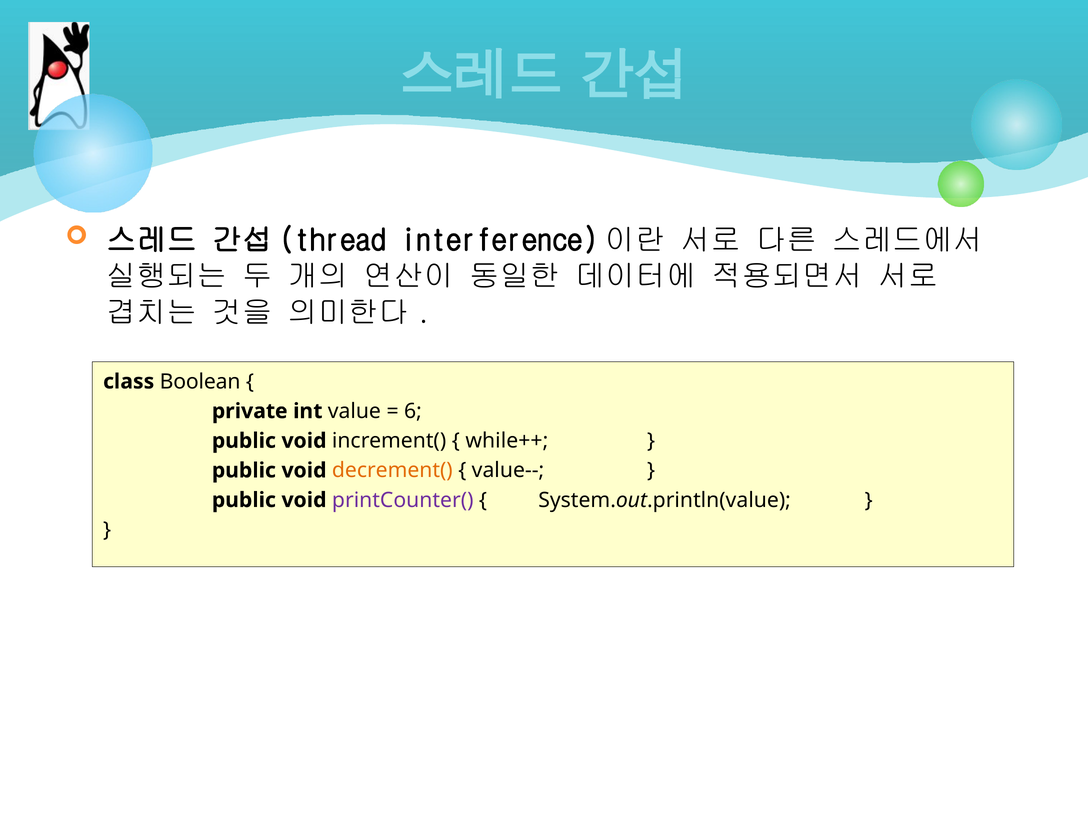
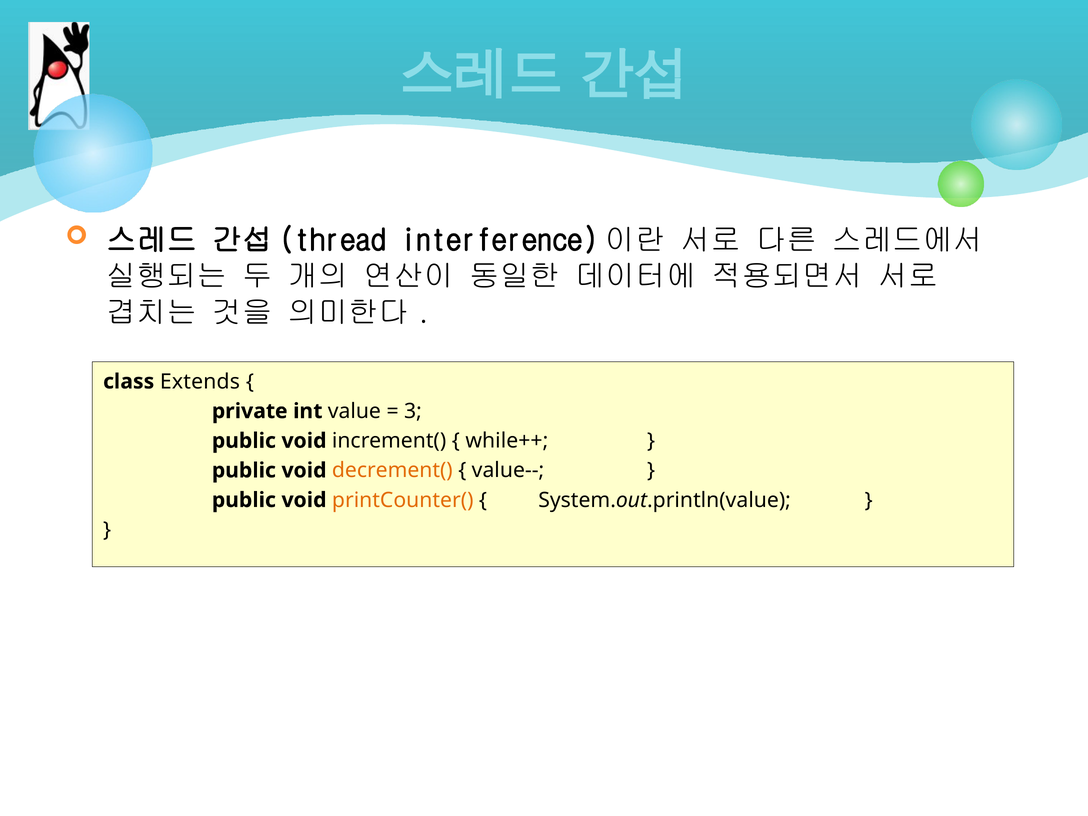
Boolean: Boolean -> Extends (200, 382)
6: 6 -> 3 (413, 411)
printCounter( colour: purple -> orange (403, 500)
